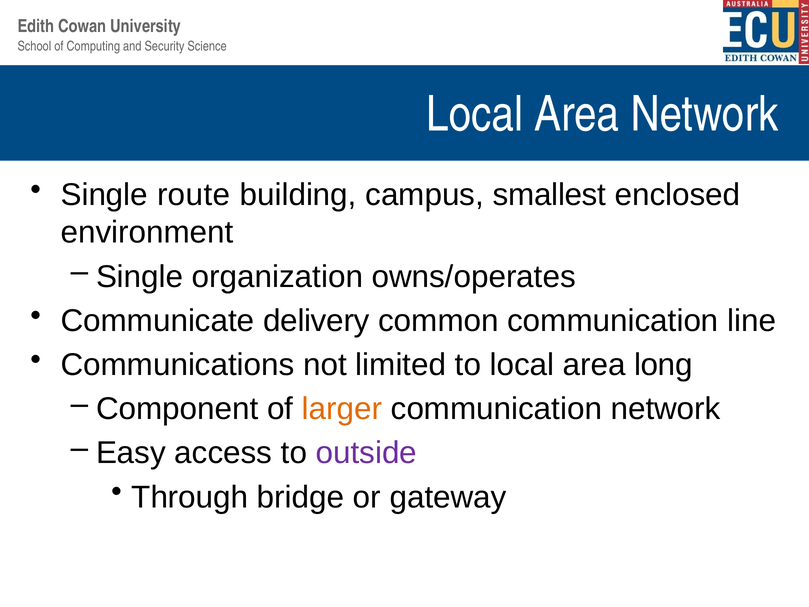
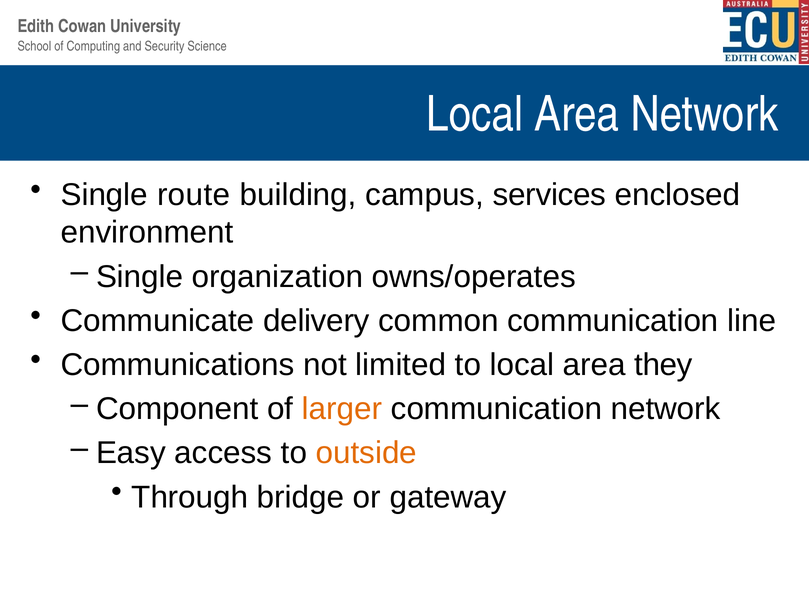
smallest: smallest -> services (549, 195)
long: long -> they (663, 365)
outside colour: purple -> orange (366, 453)
